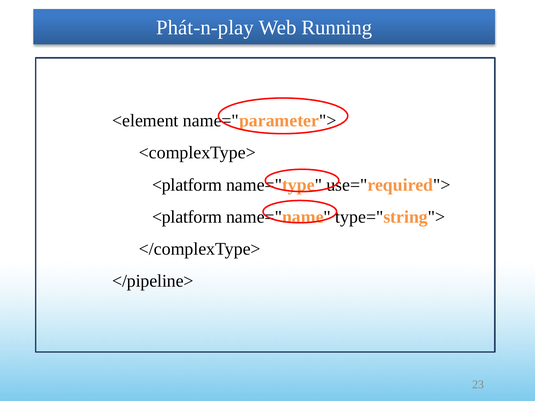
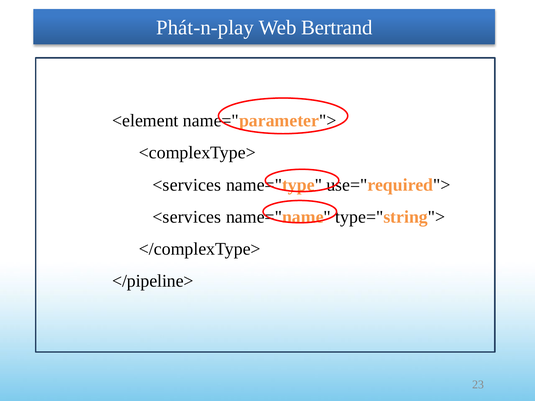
Running: Running -> Bertrand (337, 28)
<platform: <platform -> <services (187, 185)
<platform: <platform -> <services (187, 217)
